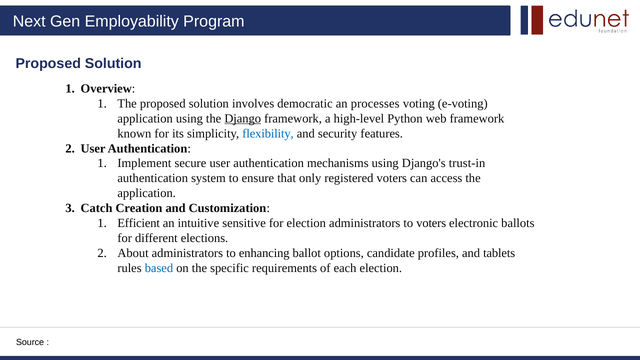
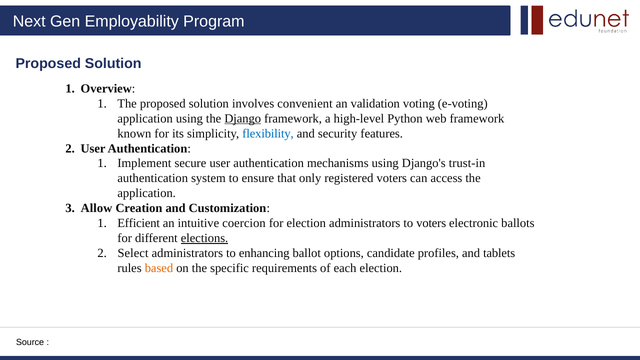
democratic: democratic -> convenient (305, 104)
processes: processes -> validation (375, 104)
Catch: Catch -> Allow (96, 208)
sensitive: sensitive -> coercion (244, 223)
elections underline: none -> present (205, 238)
About: About -> Select (133, 253)
based colour: blue -> orange (159, 268)
